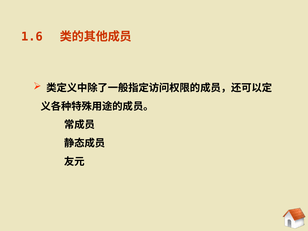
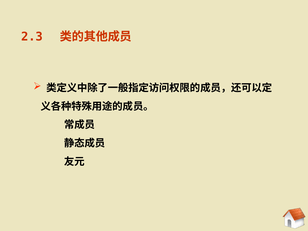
1.6: 1.6 -> 2.3 (32, 37)
